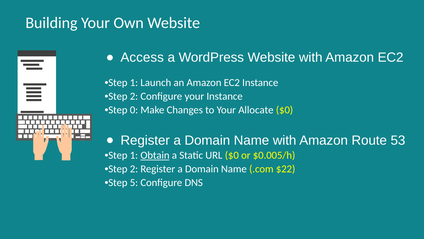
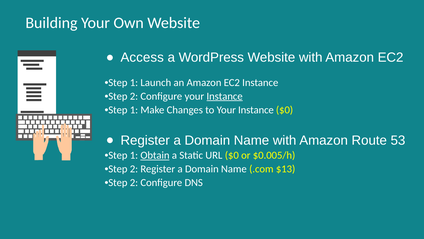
Instance underline: none -> present (225, 96)
0: 0 -> 1 (134, 110)
to Your Allocate: Allocate -> Instance (256, 110)
$22: $22 -> $13 (286, 169)
5: 5 -> 2 (134, 182)
